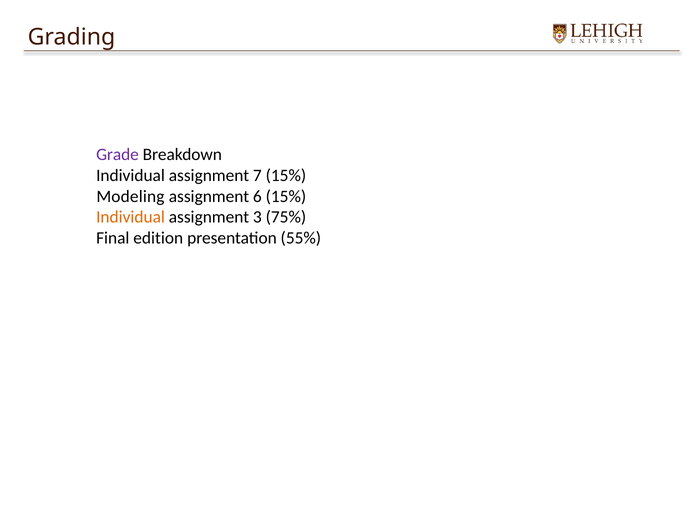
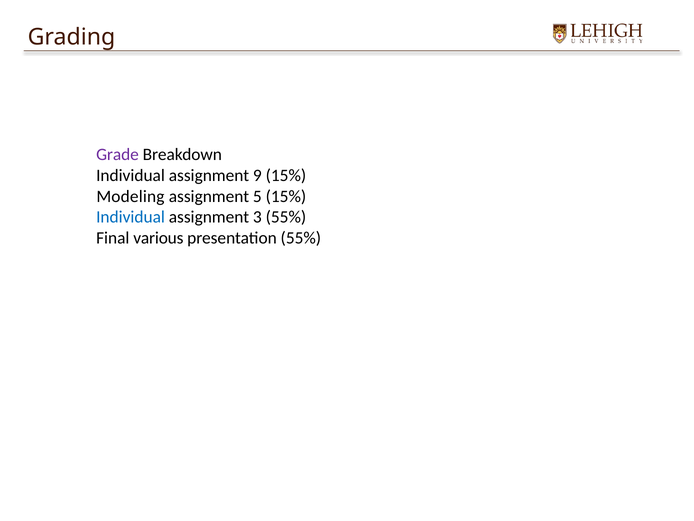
7: 7 -> 9 (257, 175)
6: 6 -> 5 (257, 196)
Individual colour: orange -> blue (131, 217)
3 75%: 75% -> 55% (286, 217)
edition: edition -> various (158, 238)
